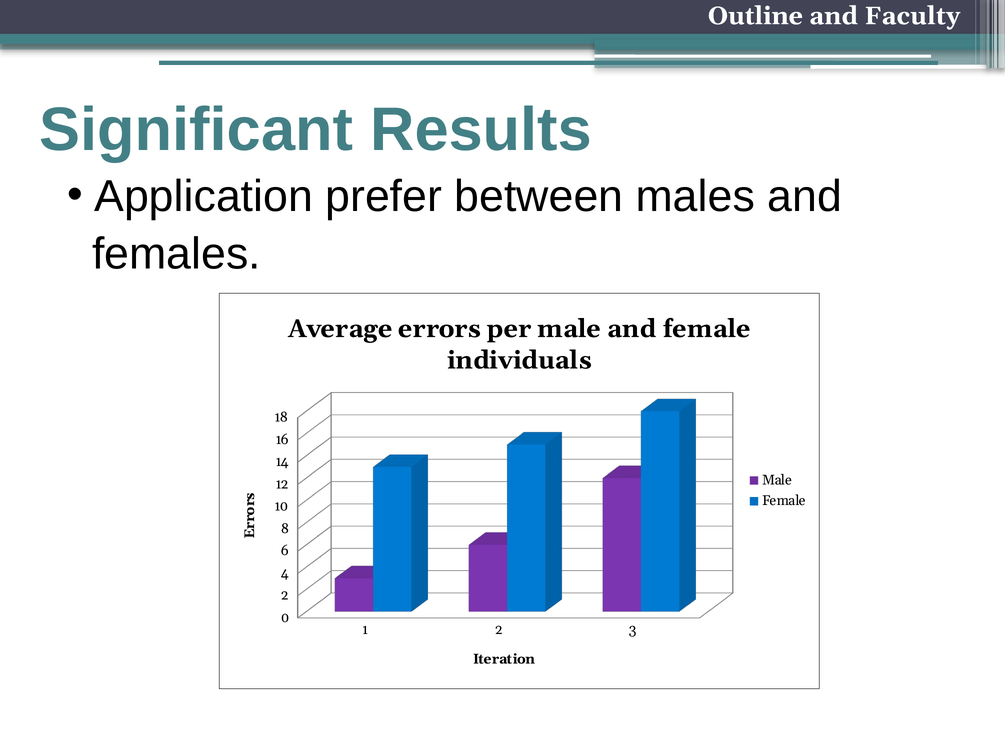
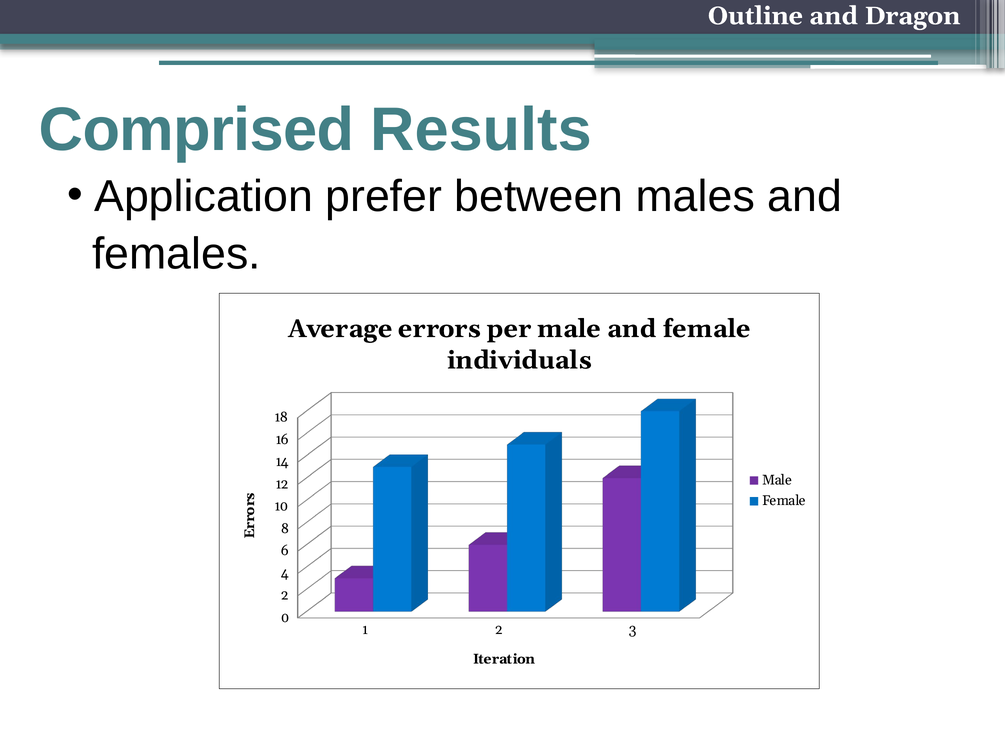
Faculty: Faculty -> Dragon (912, 16)
Significant: Significant -> Comprised (197, 130)
